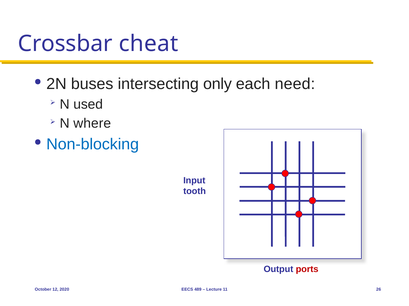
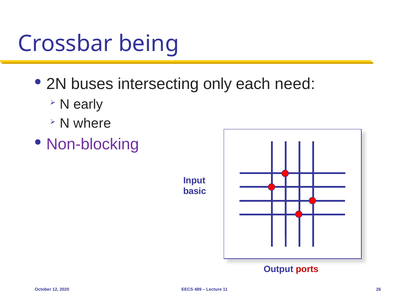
cheat: cheat -> being (149, 44)
used: used -> early (88, 105)
Non-blocking colour: blue -> purple (93, 145)
tooth: tooth -> basic (195, 192)
